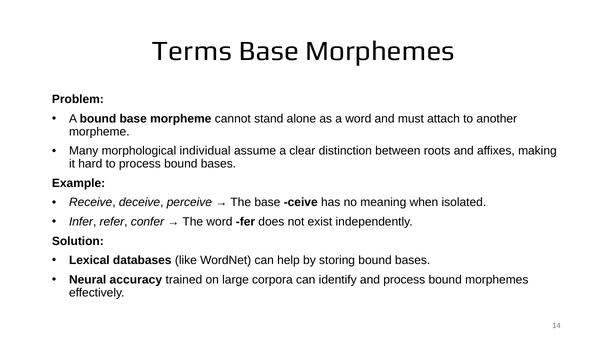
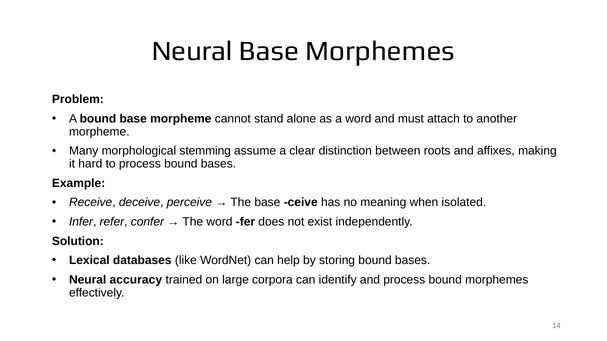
Terms: Terms -> Neural (192, 51)
individual: individual -> stemming (205, 151)
